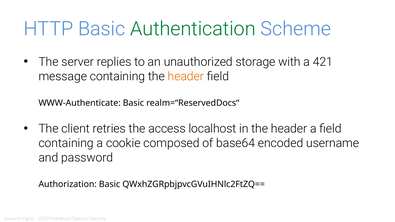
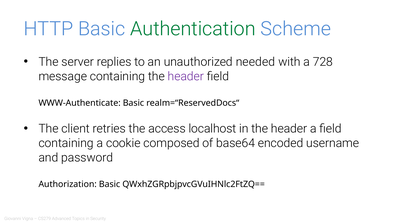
storage: storage -> needed (255, 62)
421: 421 -> 728 (323, 62)
header colour: orange -> purple (186, 76)
